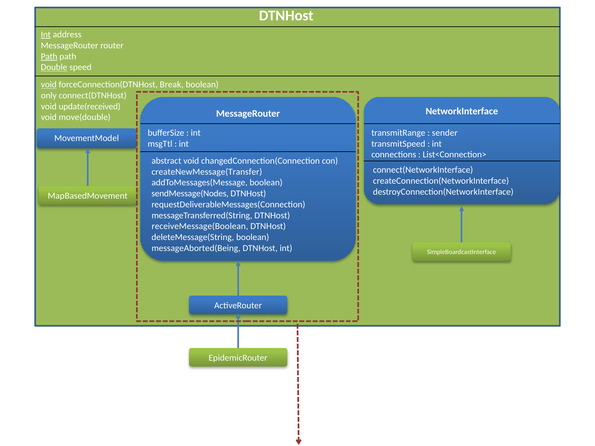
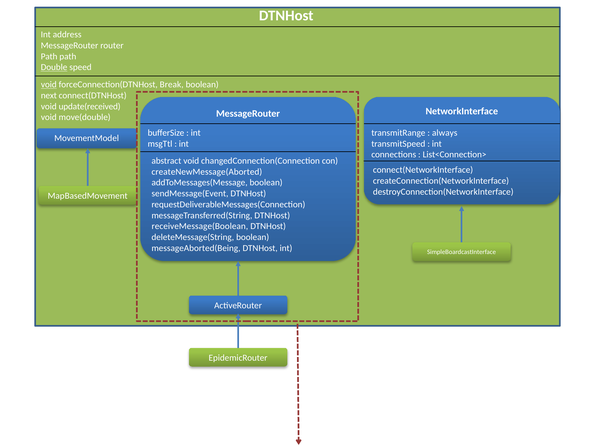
Int underline: present -> none (46, 35)
Path underline: present -> none (49, 56)
only: only -> next (49, 96)
sender: sender -> always (445, 133)
createNewMessage(Transfer: createNewMessage(Transfer -> createNewMessage(Aborted (207, 172)
sendMessage(Nodes: sendMessage(Nodes -> sendMessage(Event (190, 194)
